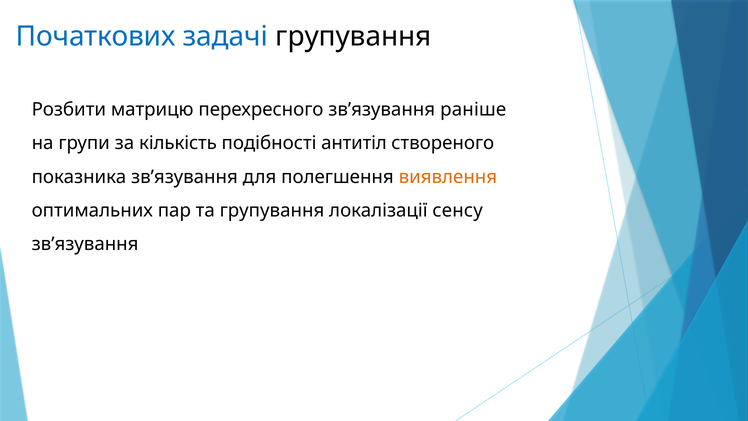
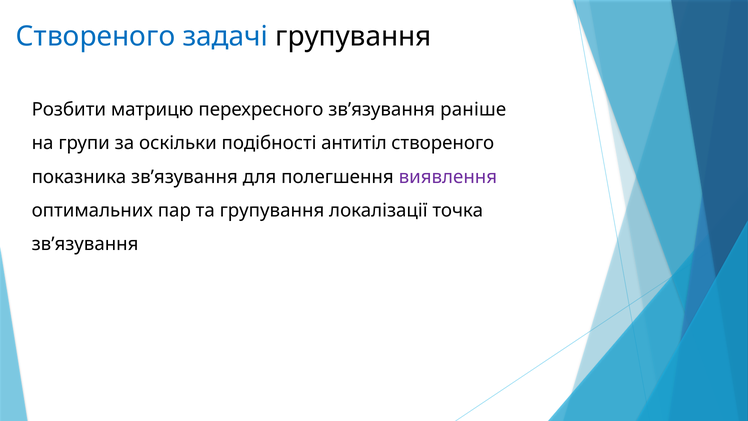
Початкових: Початкових -> Створеного (96, 36)
кількість: кількість -> оскільки (178, 143)
виявлення colour: orange -> purple (448, 177)
сенсу: сенсу -> точка (458, 210)
